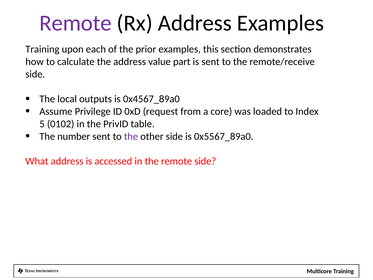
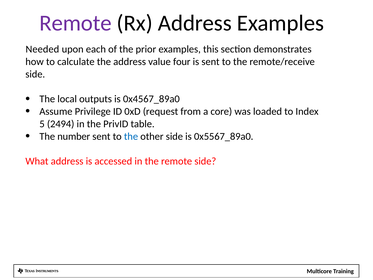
Training: Training -> Needed (42, 49)
part: part -> four (182, 62)
0102: 0102 -> 2494 (61, 124)
the colour: purple -> blue (131, 136)
